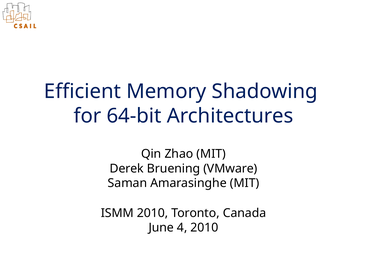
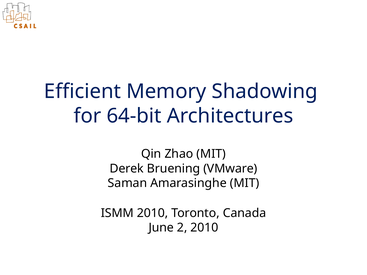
4: 4 -> 2 (182, 228)
